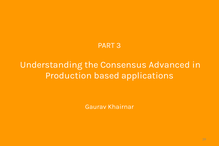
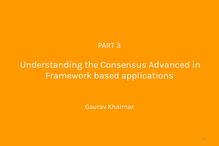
Production: Production -> Framework (69, 76)
